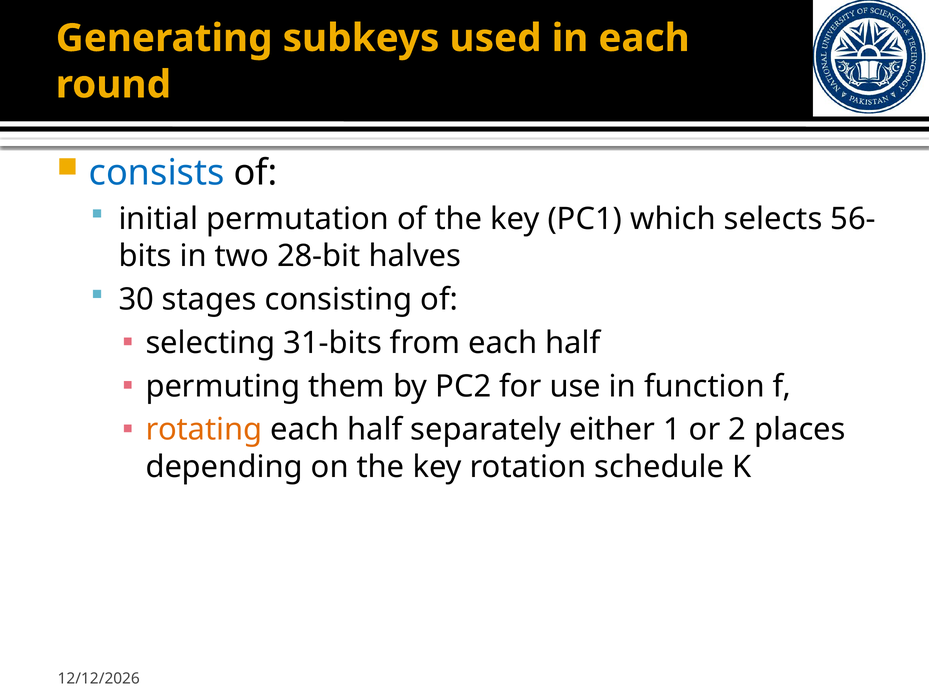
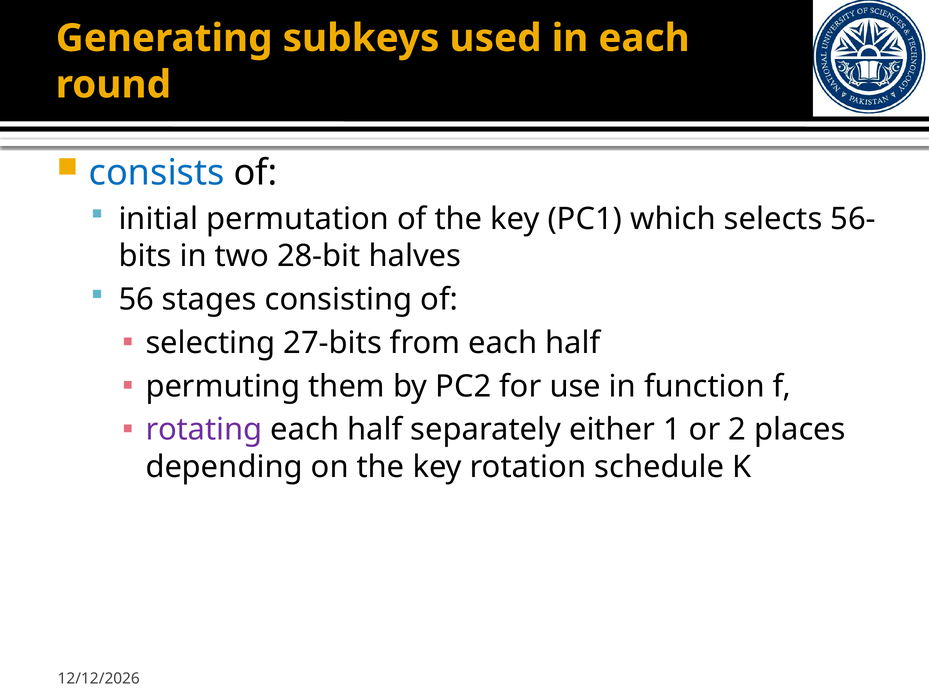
30: 30 -> 56 (136, 299)
31-bits: 31-bits -> 27-bits (333, 343)
rotating colour: orange -> purple (204, 429)
